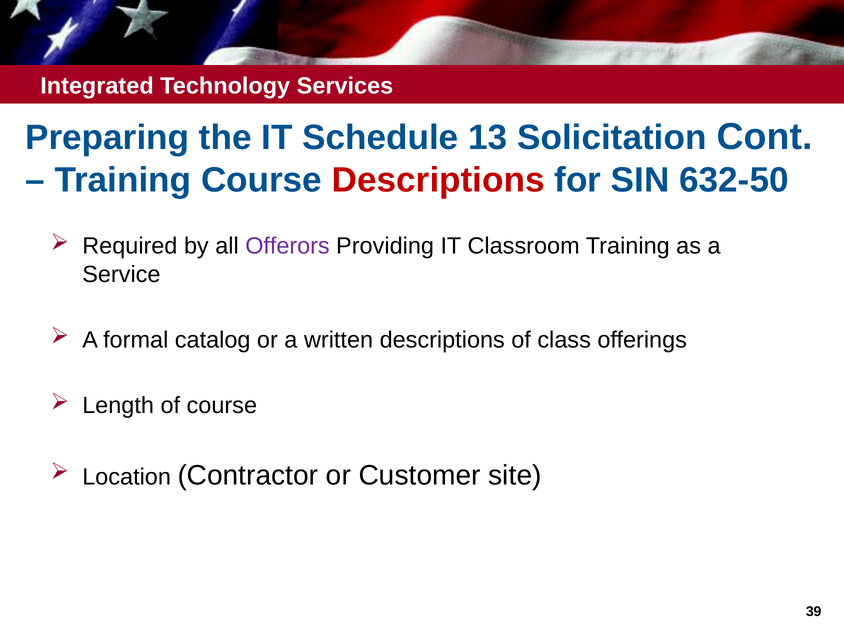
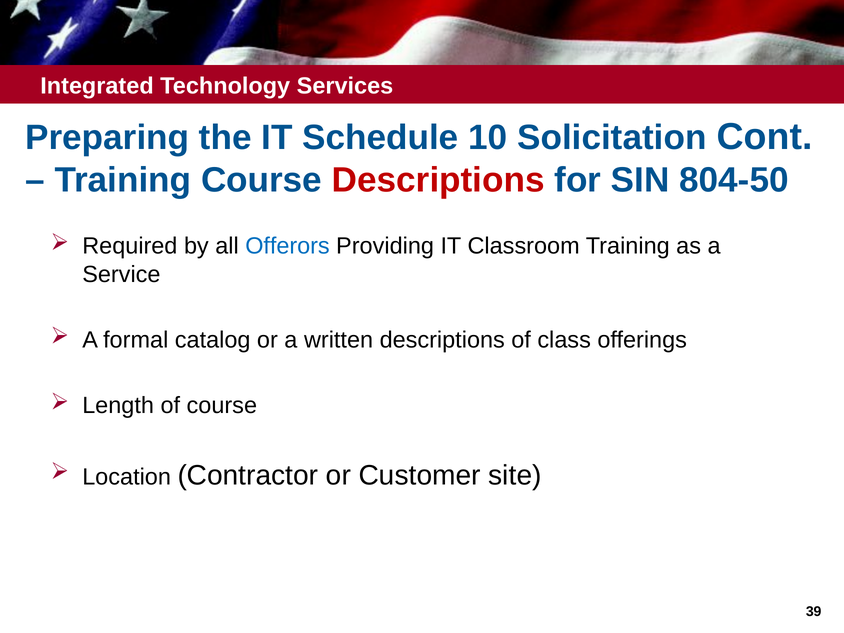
13: 13 -> 10 (488, 137)
632-50: 632-50 -> 804-50 (734, 180)
Offerors colour: purple -> blue (288, 246)
